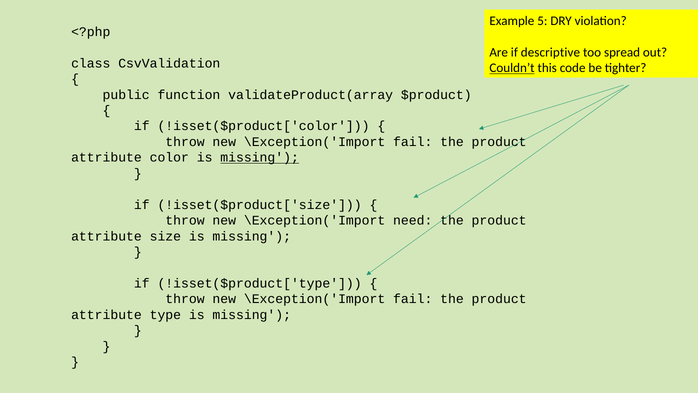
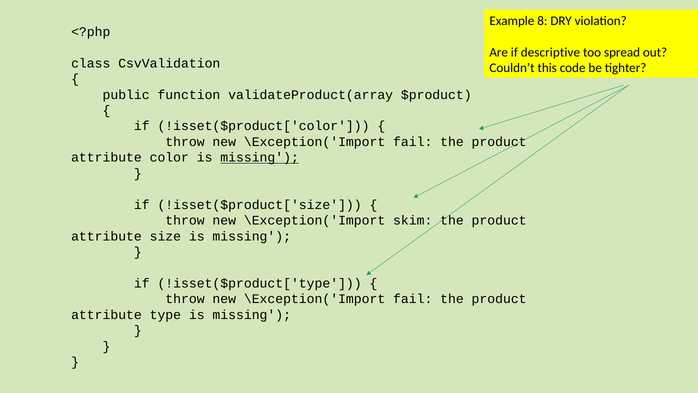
5: 5 -> 8 (542, 21)
Couldn’t underline: present -> none (512, 68)
need: need -> skim (413, 220)
